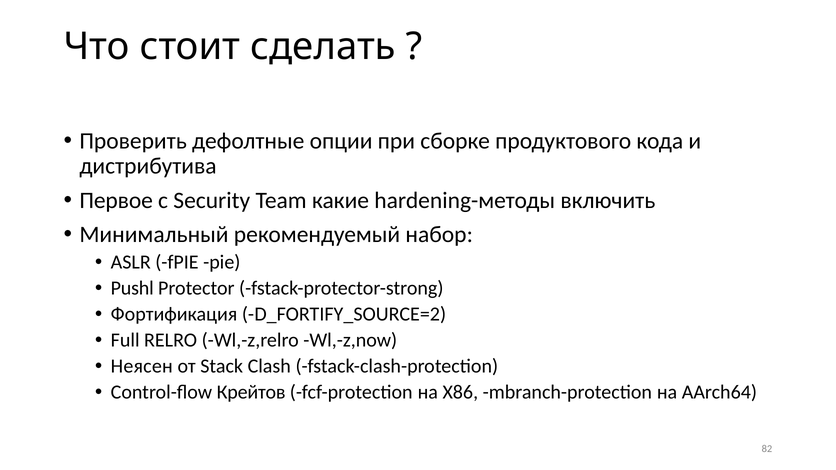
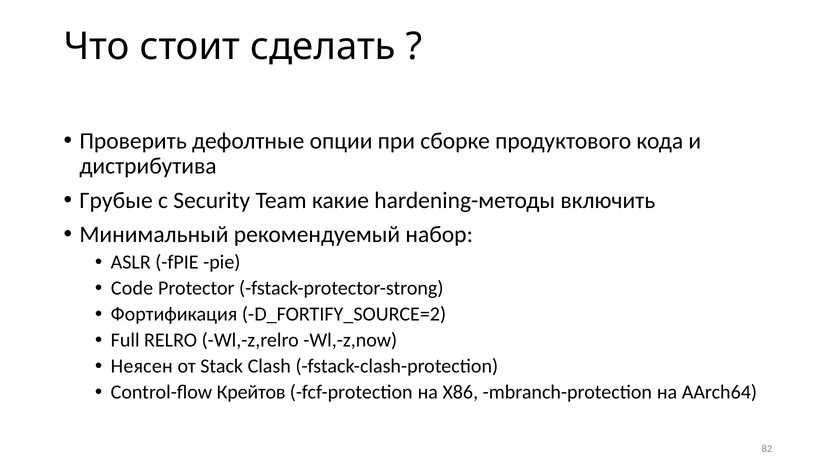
Первое: Первое -> Грубые (116, 200)
Pushl: Pushl -> Code (132, 288)
